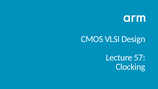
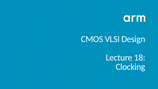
57: 57 -> 18 (140, 57)
